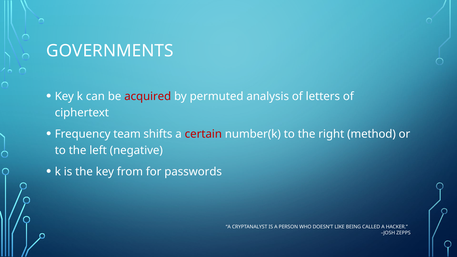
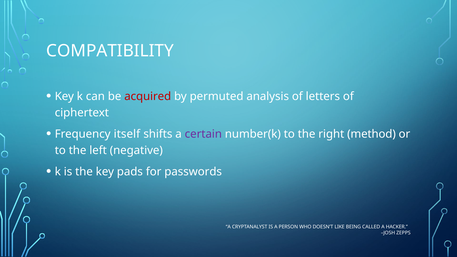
GOVERNMENTS: GOVERNMENTS -> COMPATIBILITY (110, 51)
team: team -> itself (127, 134)
certain colour: red -> purple (203, 134)
from: from -> pads (130, 172)
